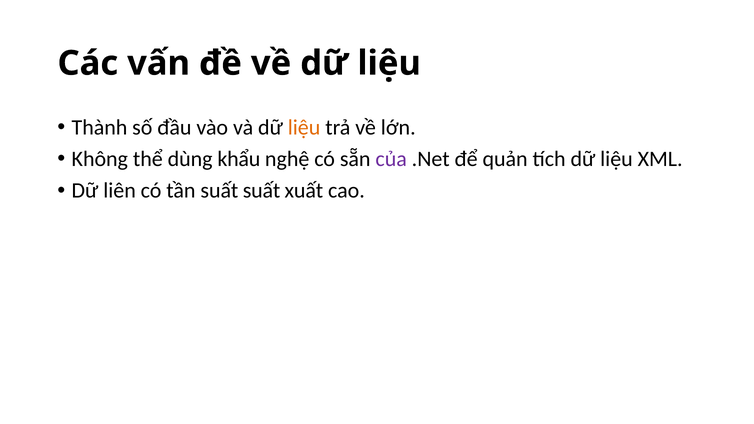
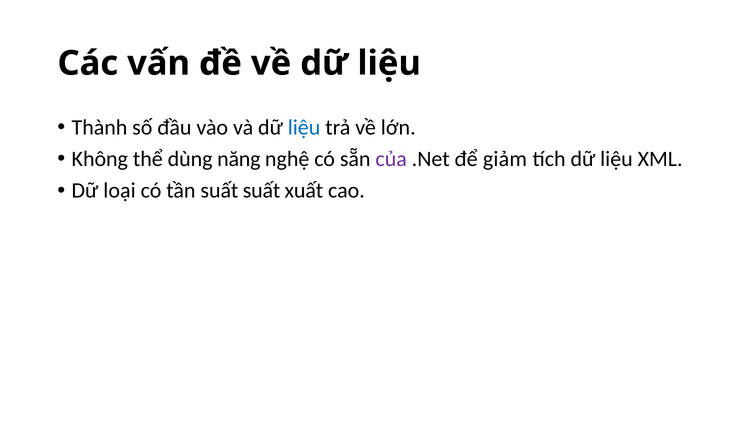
liệu colour: orange -> blue (304, 127)
khẩu: khẩu -> năng (239, 159)
quản: quản -> giảm (505, 159)
liên: liên -> loại (119, 191)
